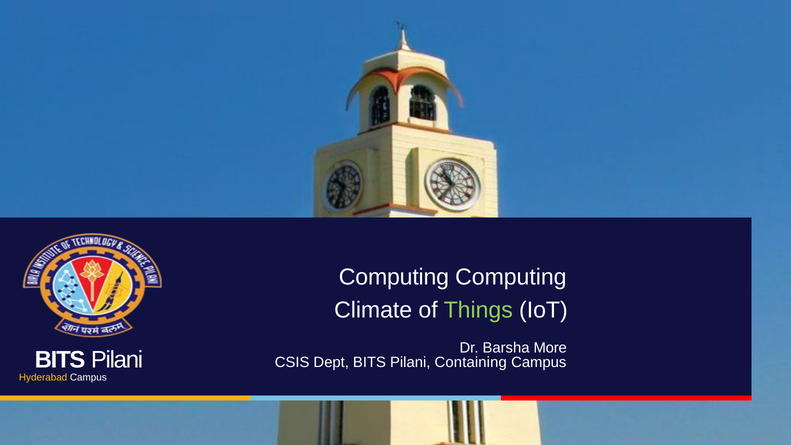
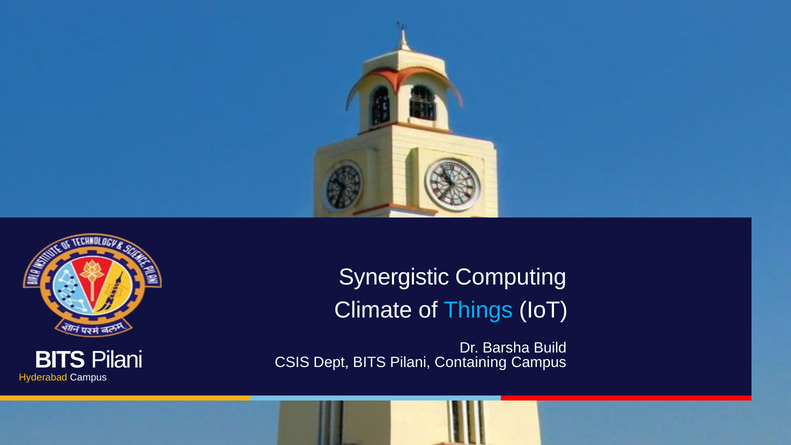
Computing: Computing -> Synergistic (394, 277)
Things colour: light green -> light blue (478, 310)
More: More -> Build (550, 348)
